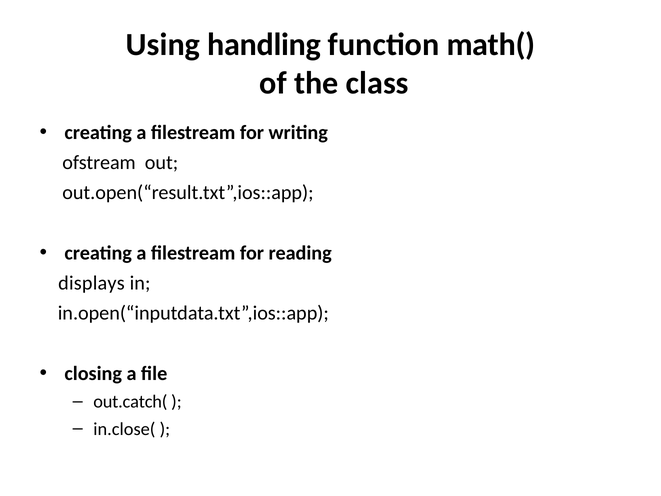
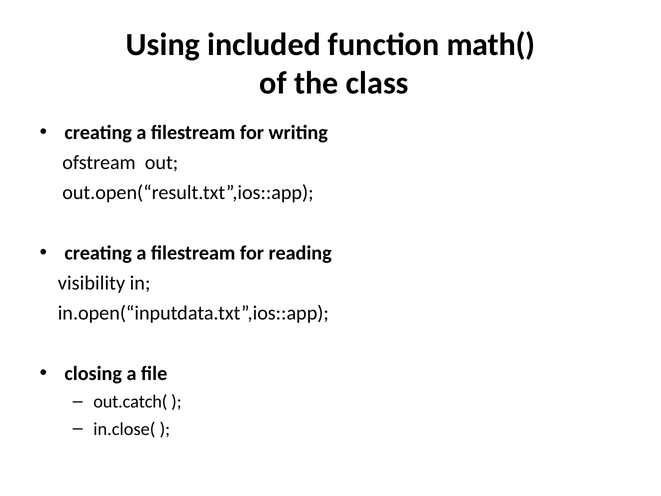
handling: handling -> included (264, 45)
displays: displays -> visibility (92, 283)
